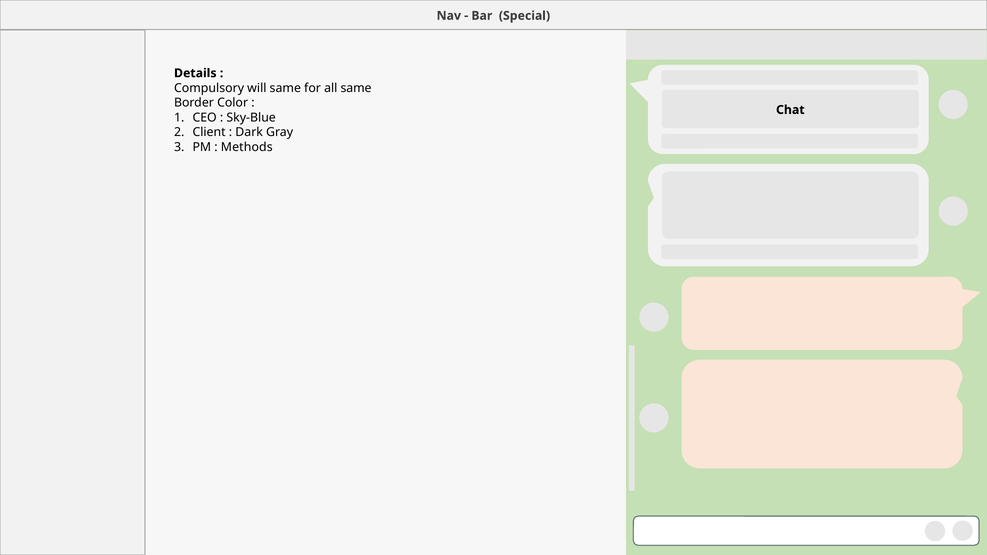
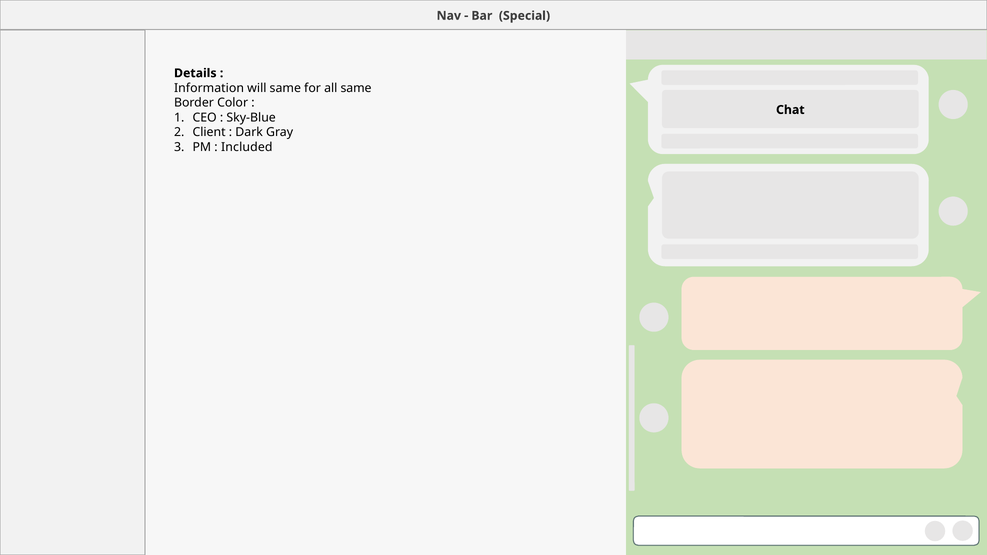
Compulsory: Compulsory -> Information (209, 88)
Methods: Methods -> Included (247, 147)
